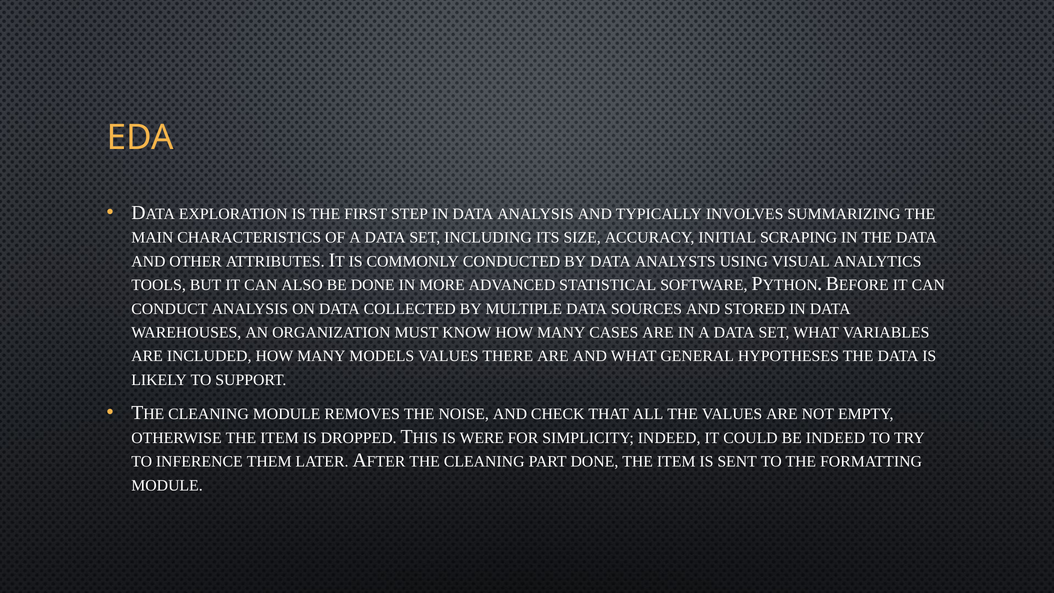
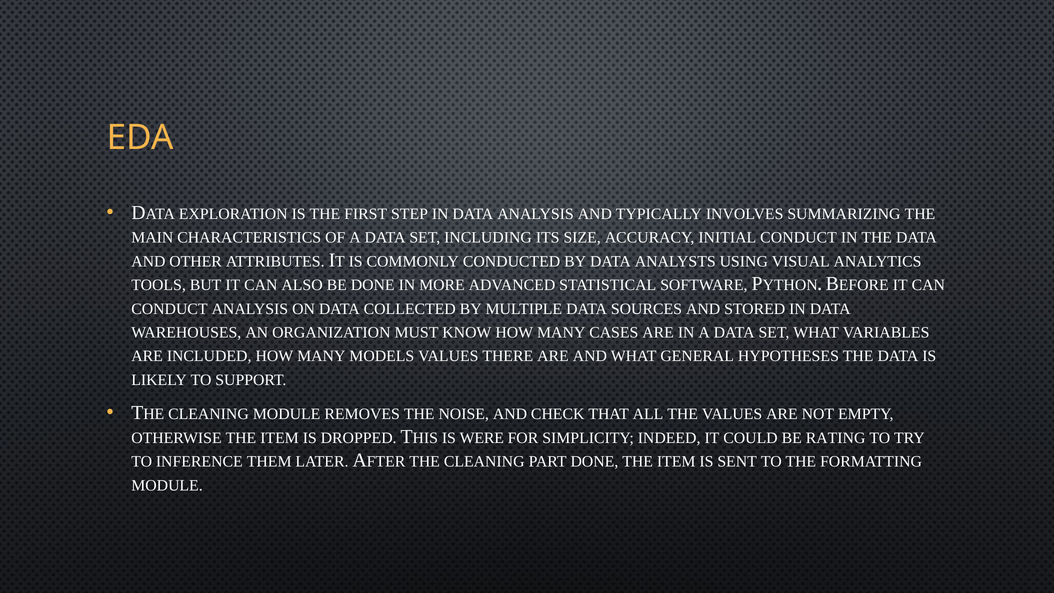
INITIAL SCRAPING: SCRAPING -> CONDUCT (799, 238)
BE INDEED: INDEED -> RATING (836, 438)
